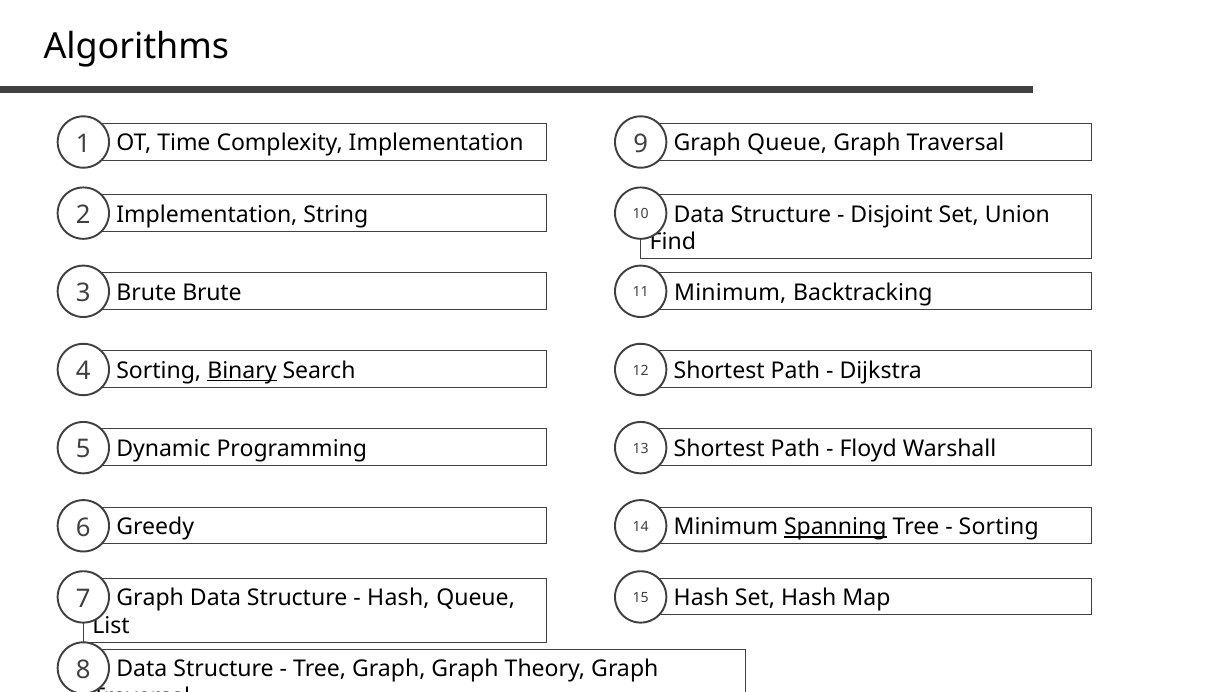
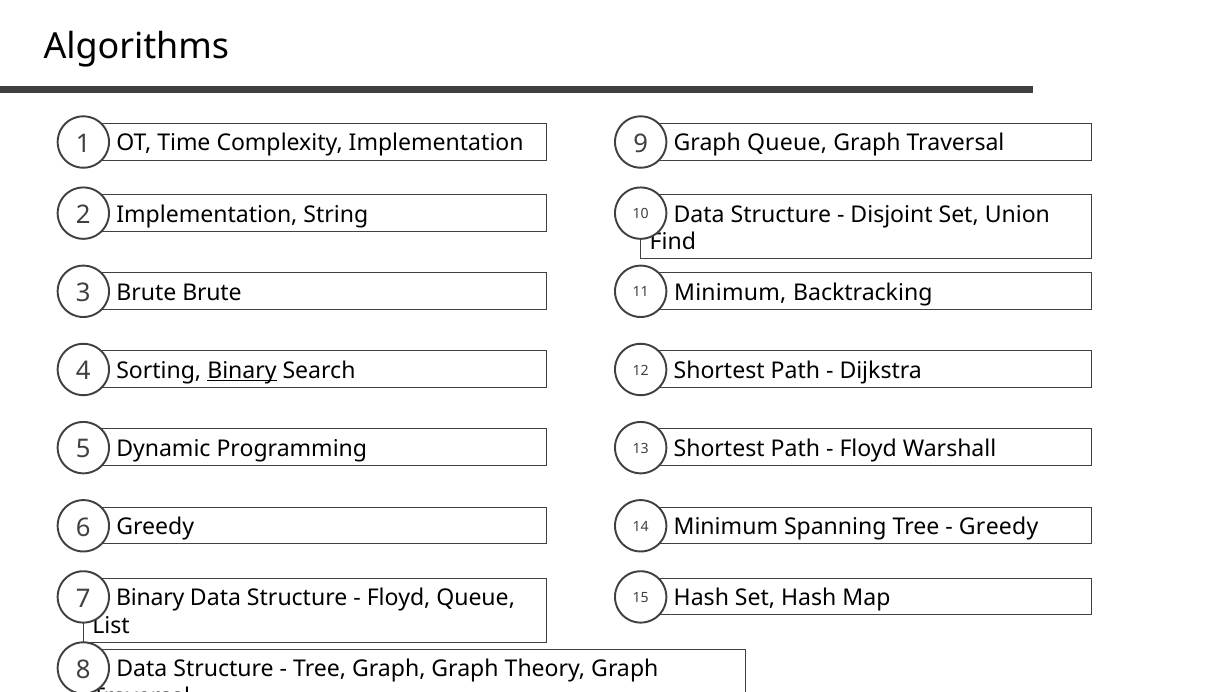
Spanning underline: present -> none (835, 527)
Sorting: Sorting -> Greedy (999, 527)
Graph: Graph -> Binary (150, 598)
Hash: Hash -> Floyd (399, 598)
